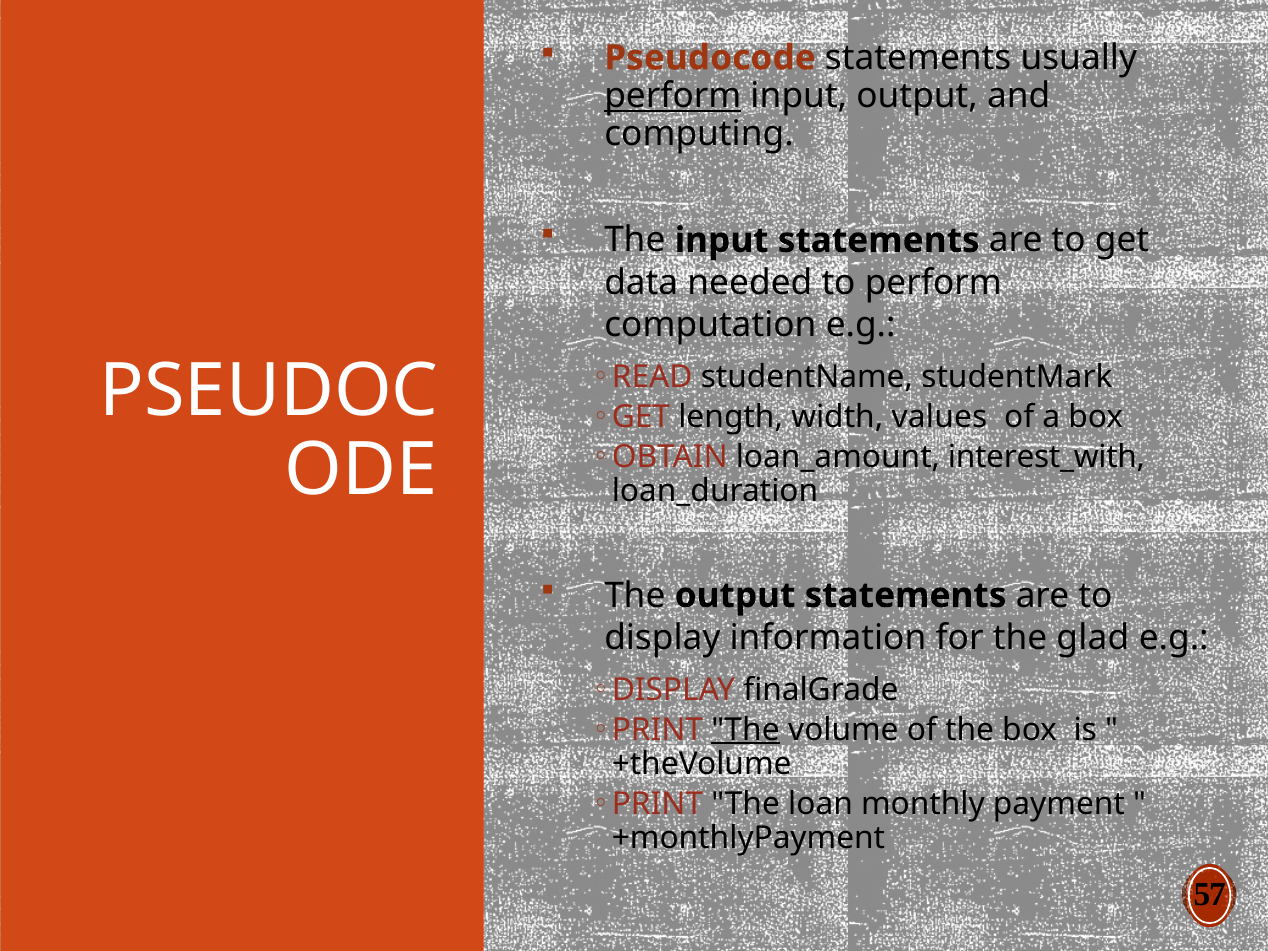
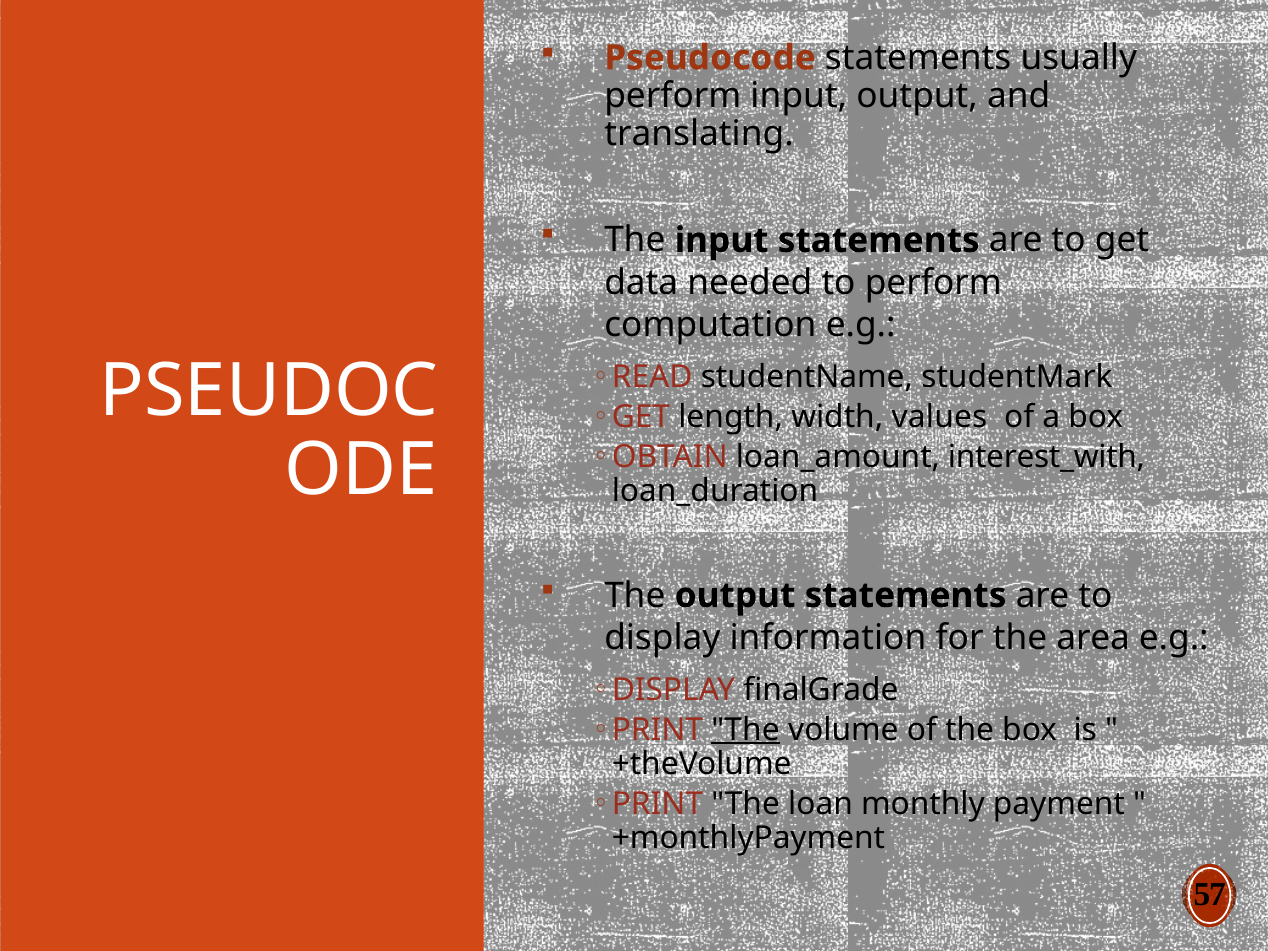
perform underline: present -> none (673, 96)
computing: computing -> translating (699, 134)
glad: glad -> area (1093, 638)
